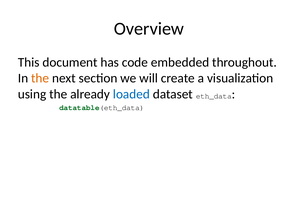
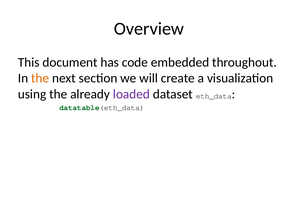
loaded colour: blue -> purple (131, 94)
